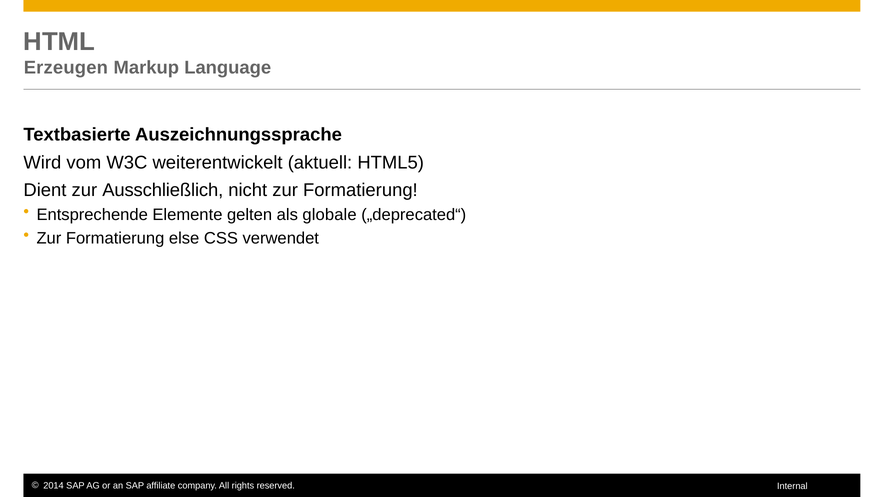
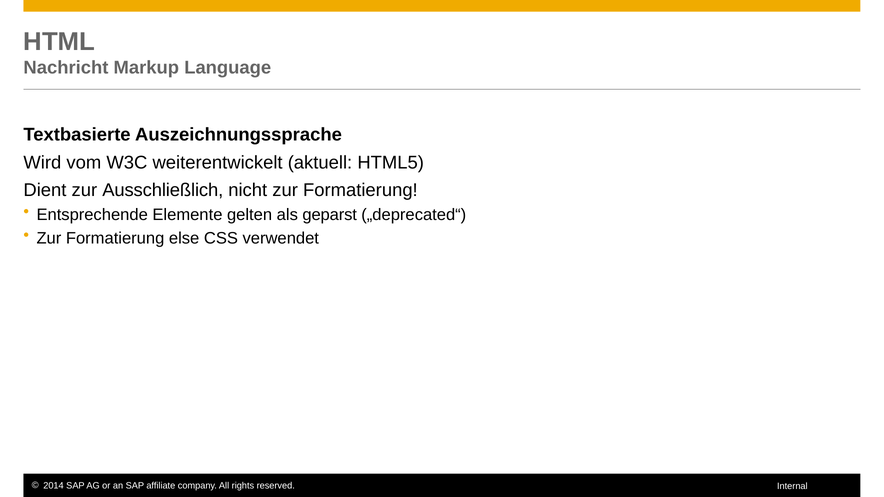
Erzeugen: Erzeugen -> Nachricht (66, 68)
globale: globale -> geparst (330, 215)
